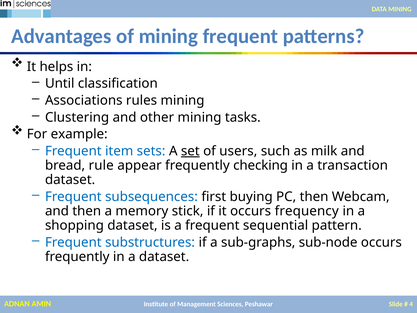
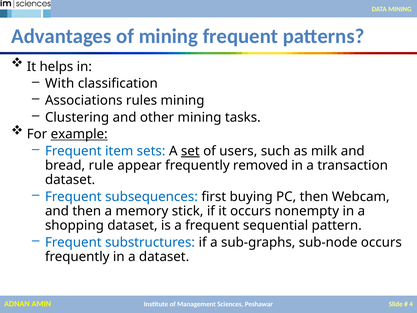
Until: Until -> With (60, 83)
example underline: none -> present (79, 134)
checking: checking -> removed (261, 165)
frequency: frequency -> nonempty (307, 211)
